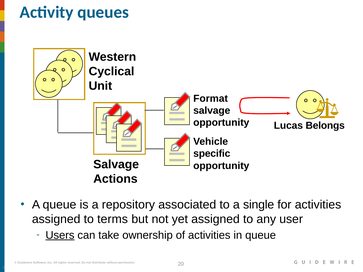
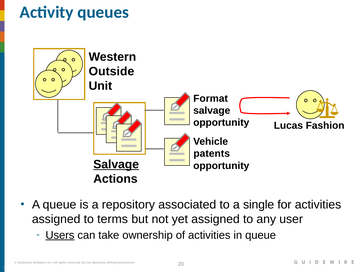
Cyclical: Cyclical -> Outside (111, 71)
Belongs: Belongs -> Fashion (325, 126)
specific: specific -> patents (212, 154)
Salvage underline: none -> present (116, 165)
